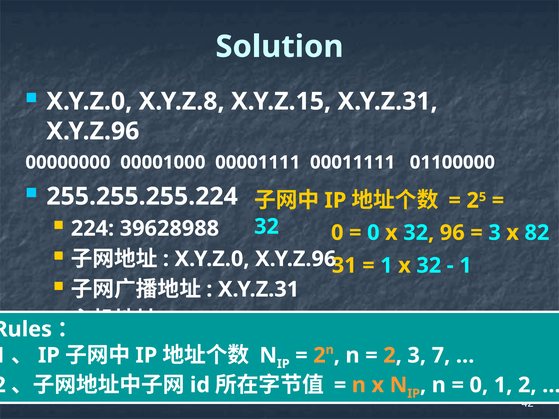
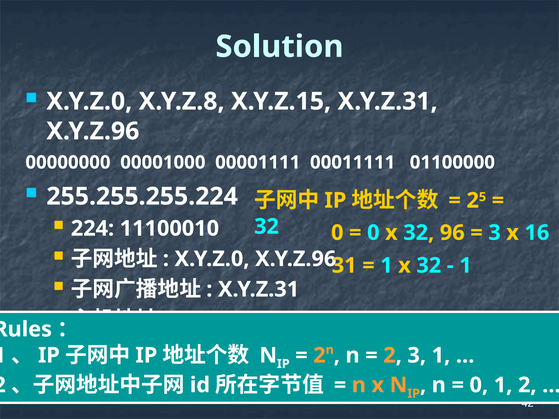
39628988: 39628988 -> 11100010 (169, 229)
82: 82 -> 16 (537, 233)
3 7: 7 -> 1 (441, 356)
